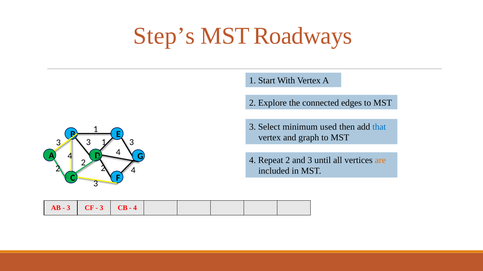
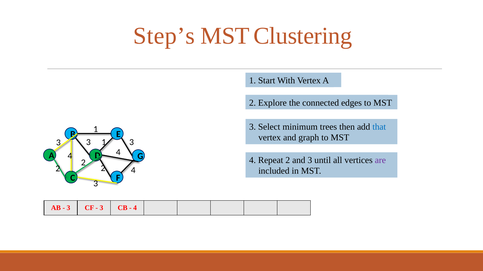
Roadways: Roadways -> Clustering (303, 36)
used: used -> trees (328, 127)
are colour: orange -> purple (380, 161)
